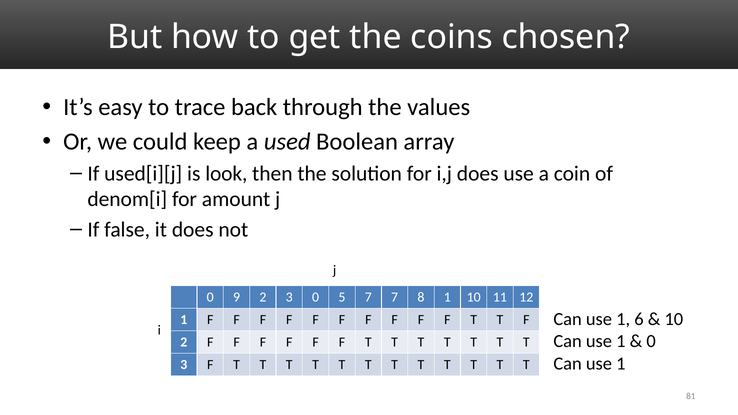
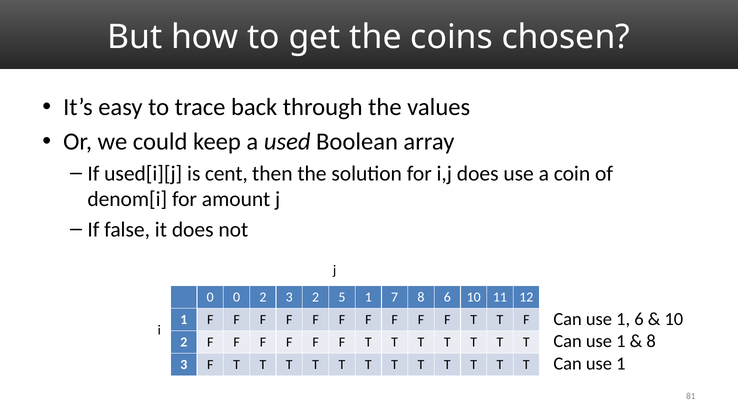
look: look -> cent (226, 174)
0 9: 9 -> 0 (237, 297)
3 0: 0 -> 2 (316, 297)
5 7: 7 -> 1 (368, 297)
8 1: 1 -> 6 (447, 297)
0: 0 -> 8 (651, 341)
